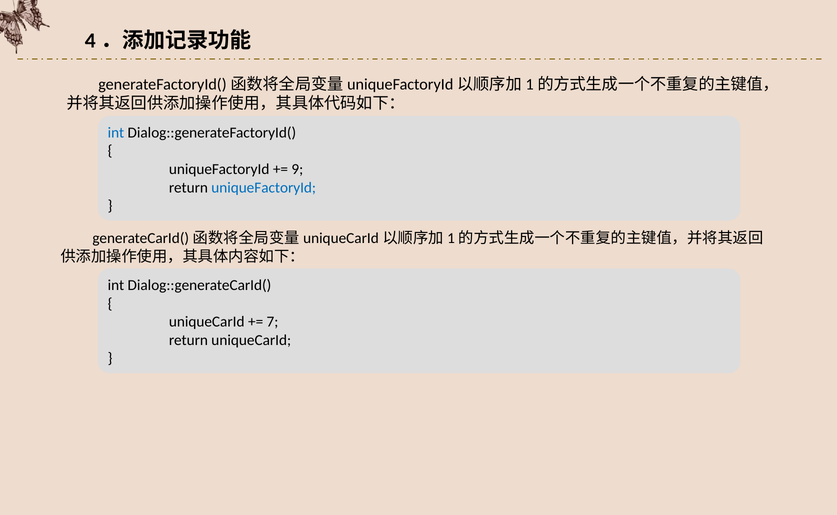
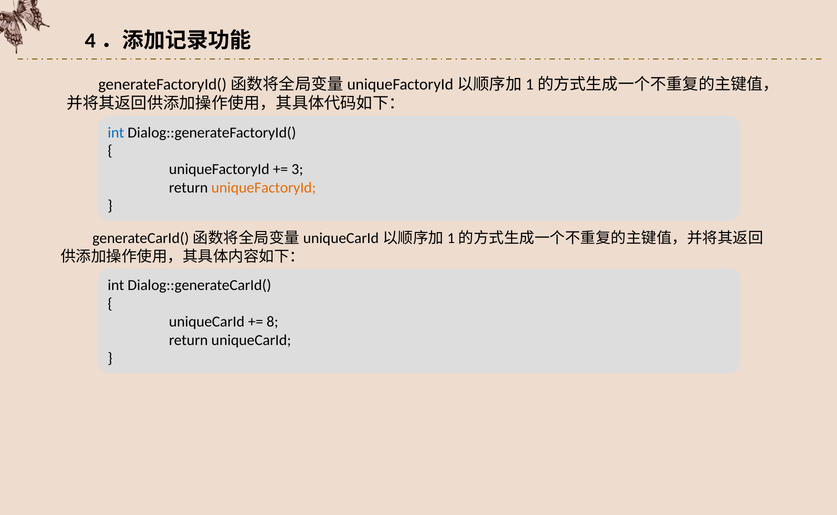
9: 9 -> 3 (297, 169)
uniqueFactoryId colour: blue -> orange (264, 187)
7: 7 -> 8 (272, 322)
